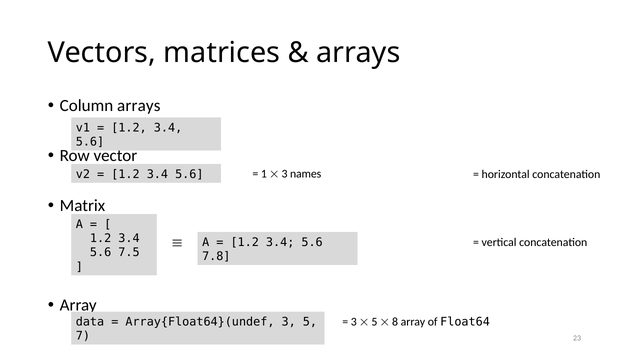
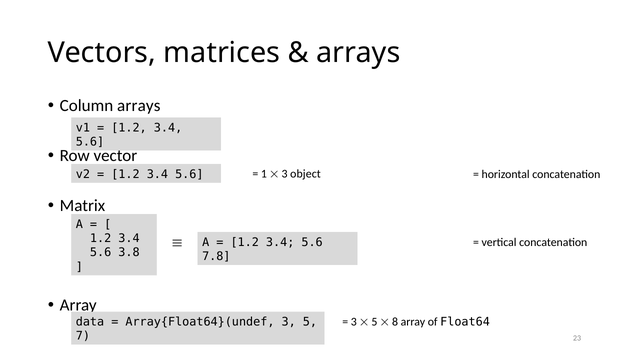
names: names -> object (306, 174)
7.5: 7.5 -> 3.8 (129, 252)
